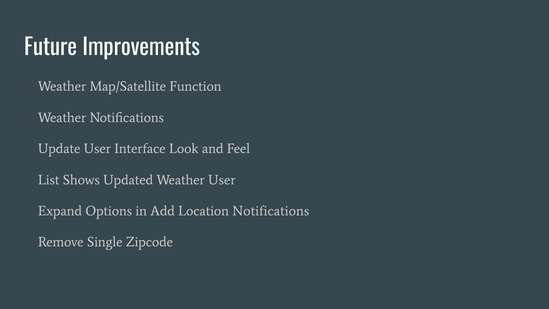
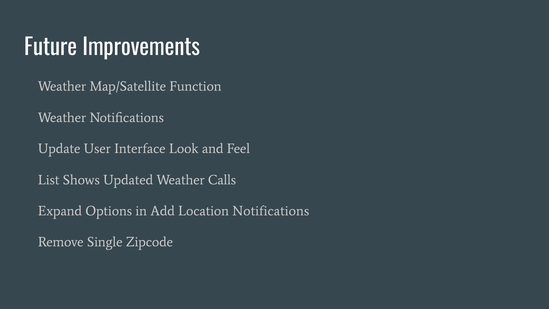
Weather User: User -> Calls (222, 180)
